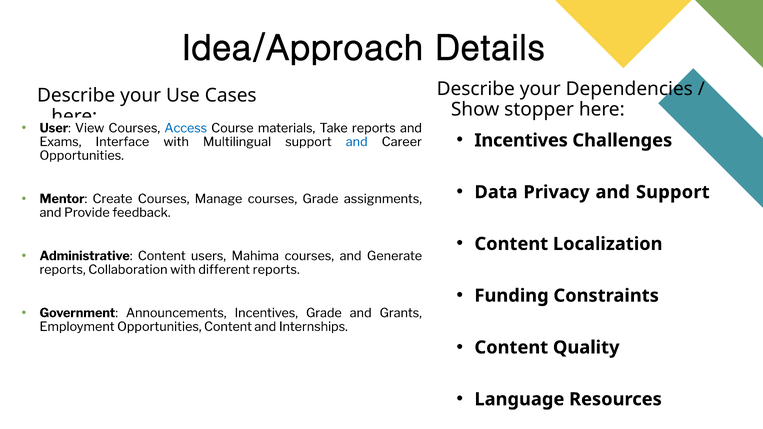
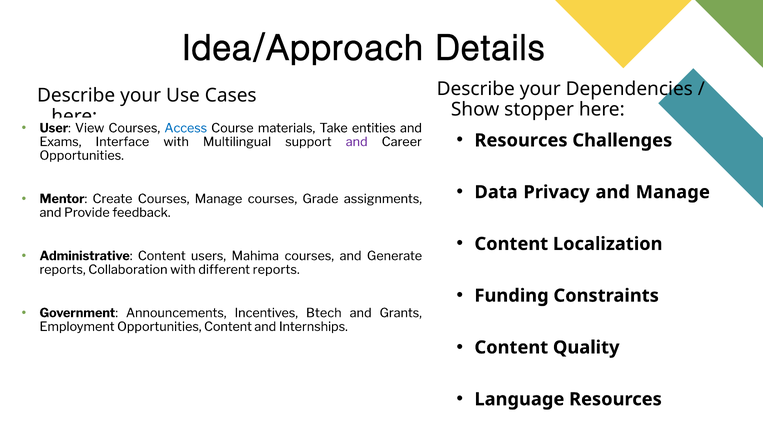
Take reports: reports -> entities (374, 128)
Incentives: Incentives -> Resources (521, 140)
and colour: blue -> purple (357, 142)
and Support: Support -> Manage (673, 192)
Incentives Grade: Grade -> Btech (324, 313)
